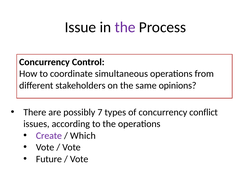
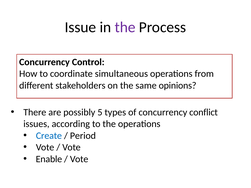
7: 7 -> 5 (100, 112)
Create colour: purple -> blue (49, 136)
Which: Which -> Period (83, 136)
Future: Future -> Enable (49, 159)
